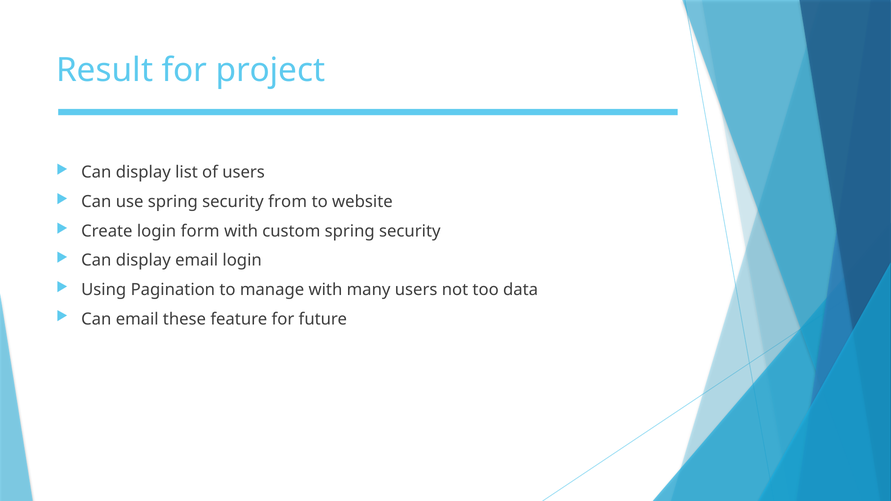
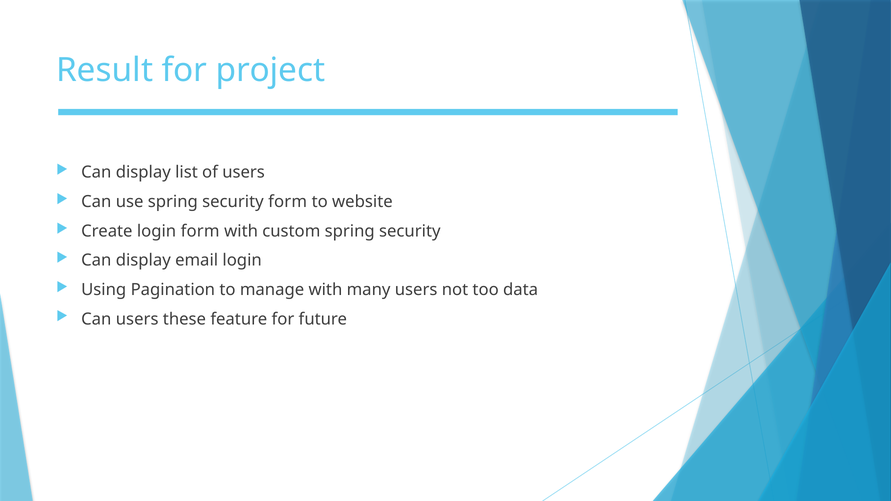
security from: from -> form (288, 202)
Can email: email -> users (137, 319)
